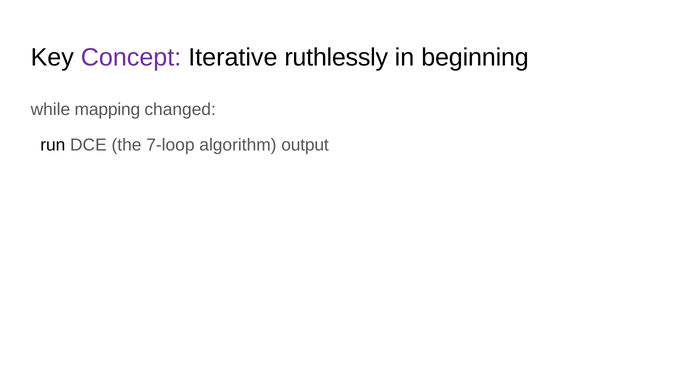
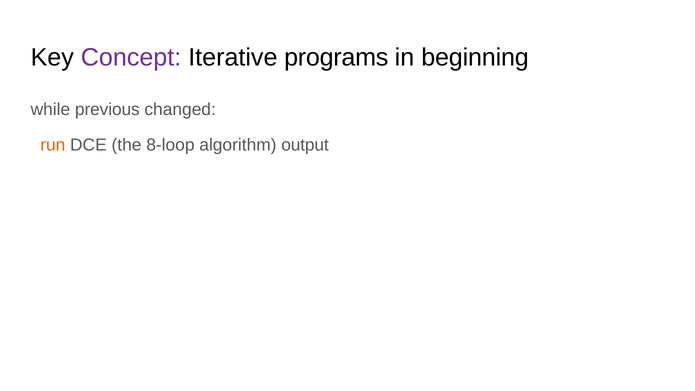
ruthlessly: ruthlessly -> programs (336, 58)
mapping: mapping -> previous (107, 109)
run colour: black -> orange (53, 145)
7-loop: 7-loop -> 8-loop (170, 145)
